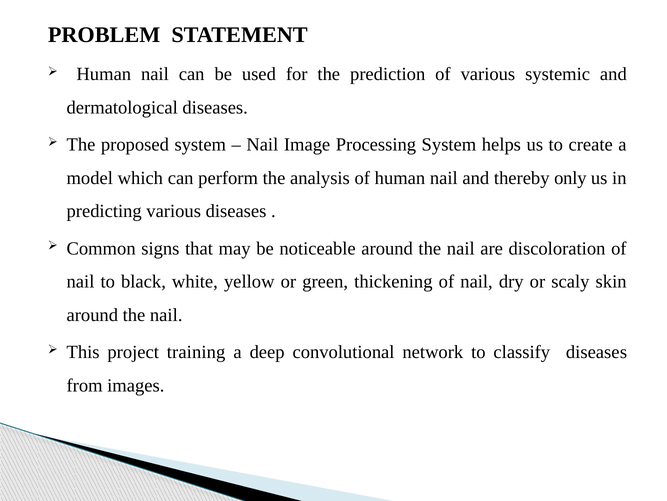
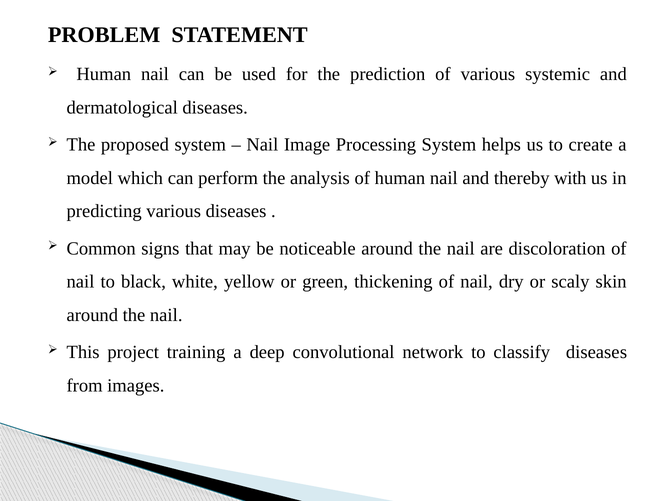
only: only -> with (570, 178)
